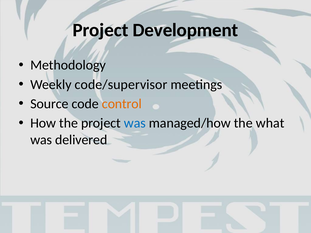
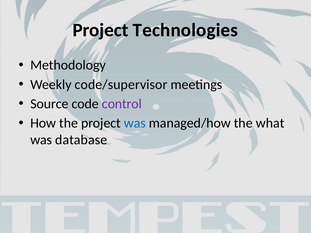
Development: Development -> Technologies (185, 30)
control colour: orange -> purple (122, 104)
delivered: delivered -> database (81, 140)
